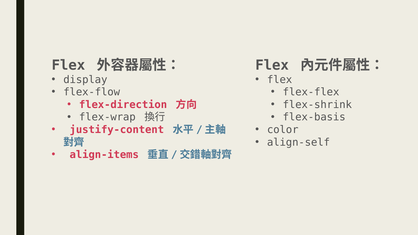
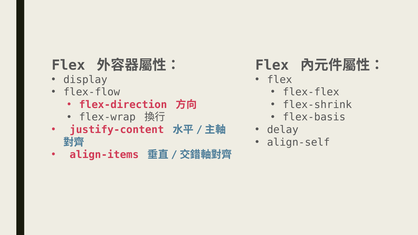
color: color -> delay (283, 130)
